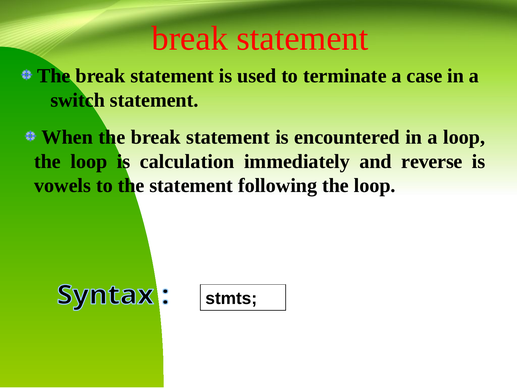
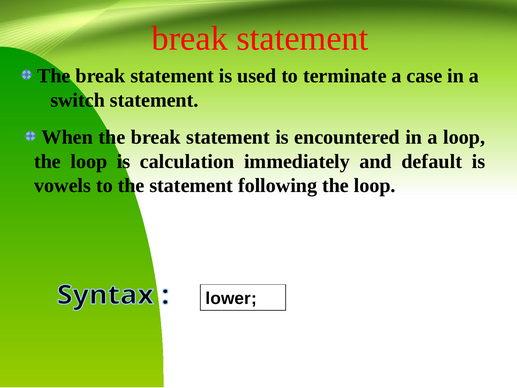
reverse: reverse -> default (432, 161)
stmts: stmts -> lower (231, 298)
